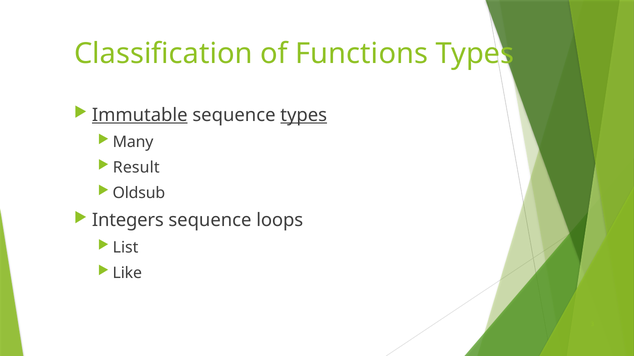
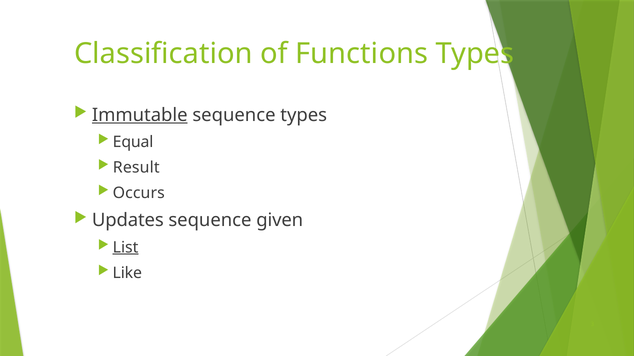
types underline: present -> none (304, 115)
Many: Many -> Equal (133, 142)
Oldsub: Oldsub -> Occurs (139, 193)
Integers: Integers -> Updates (128, 221)
loops: loops -> given (280, 221)
List underline: none -> present (126, 248)
